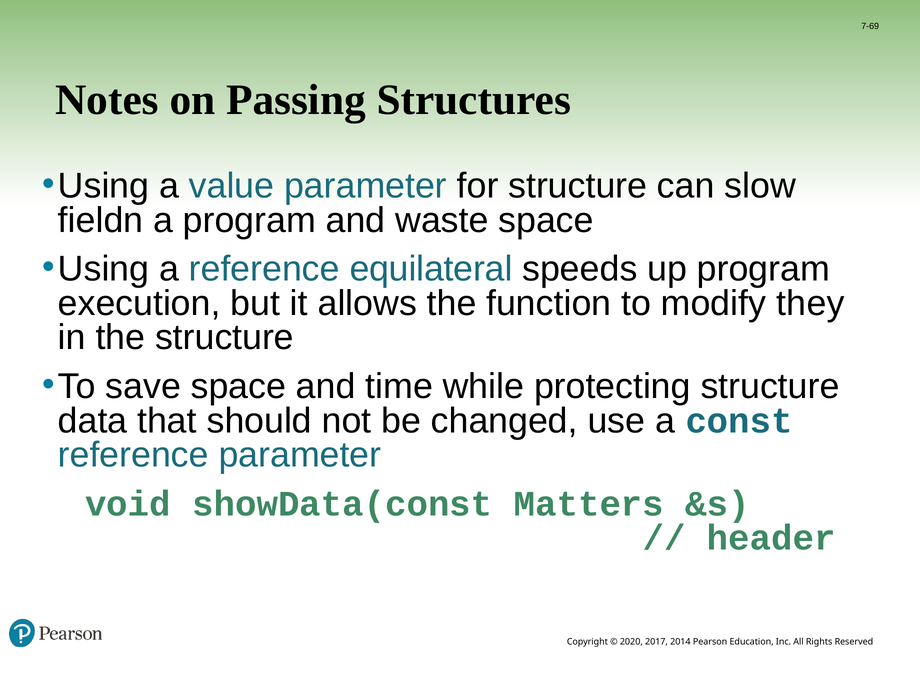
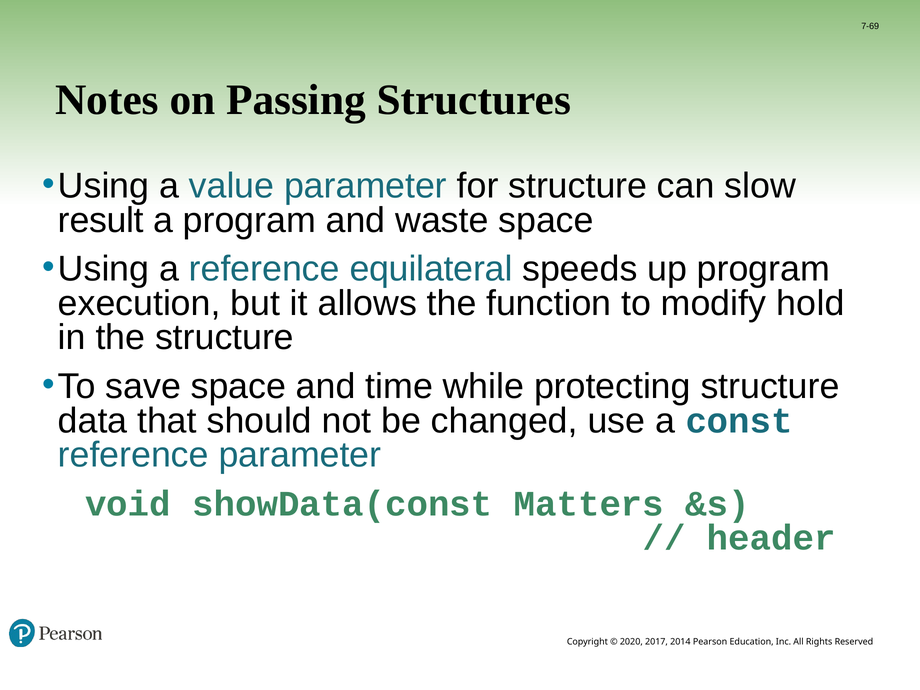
fieldn: fieldn -> result (101, 220)
they: they -> hold (810, 303)
